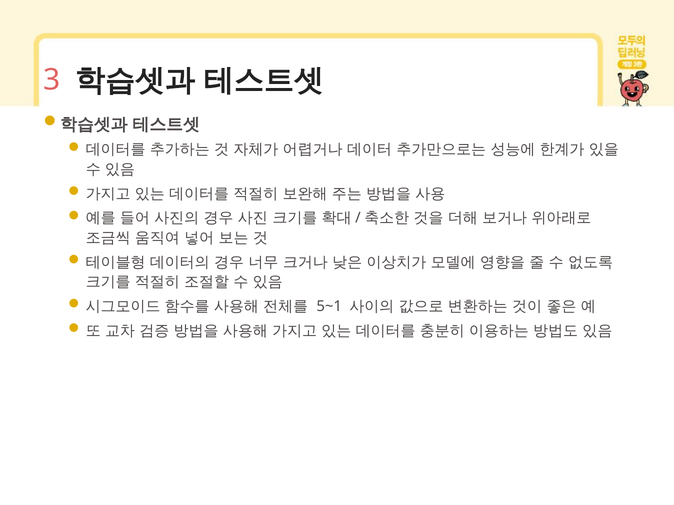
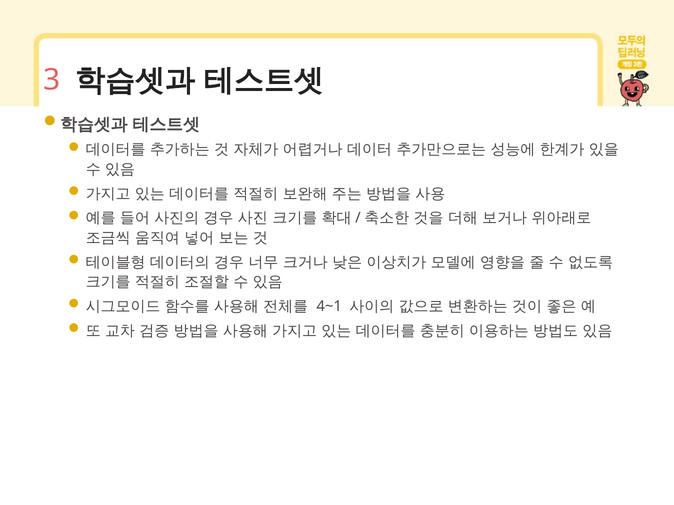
5~1: 5~1 -> 4~1 (329, 307)
